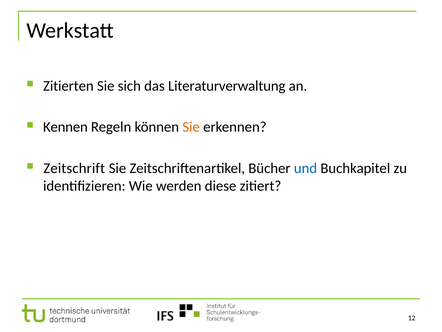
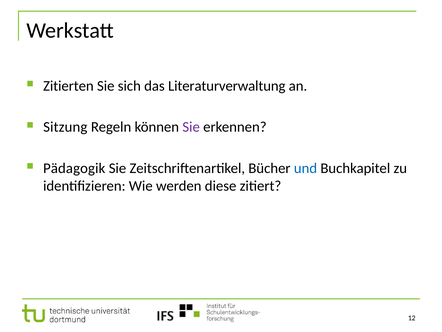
Kennen: Kennen -> Sitzung (65, 127)
Sie colour: orange -> purple (191, 127)
Zeitschrift: Zeitschrift -> Pädagogik (74, 168)
